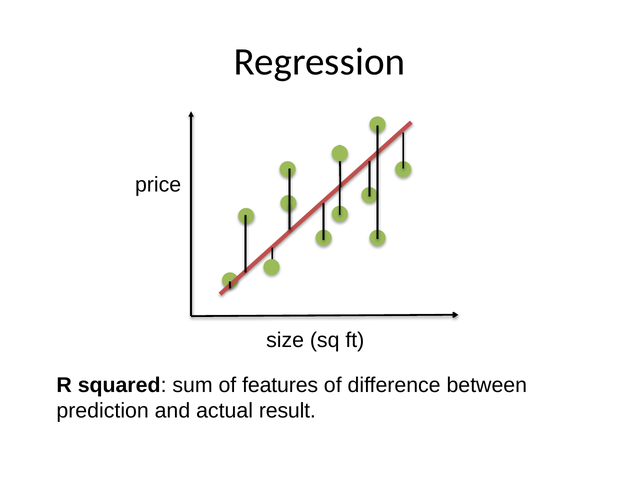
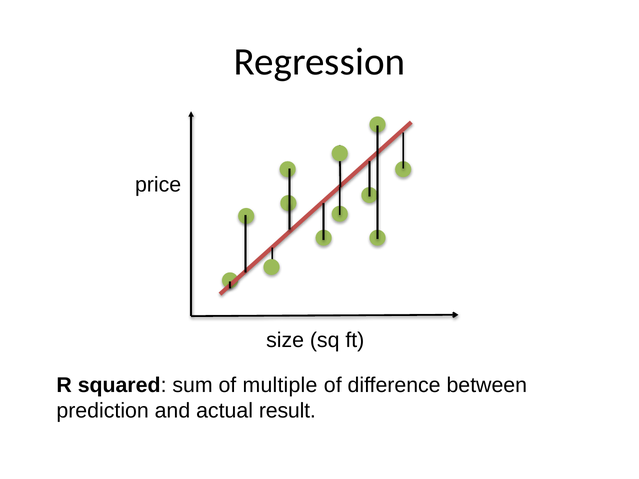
features: features -> multiple (280, 385)
